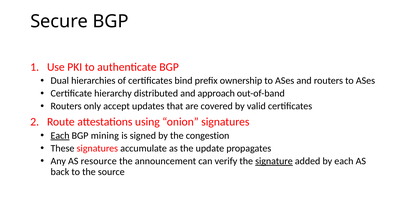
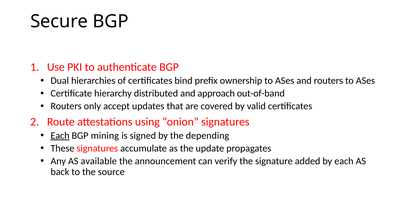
congestion: congestion -> depending (207, 136)
resource: resource -> available (99, 161)
signature underline: present -> none (274, 161)
